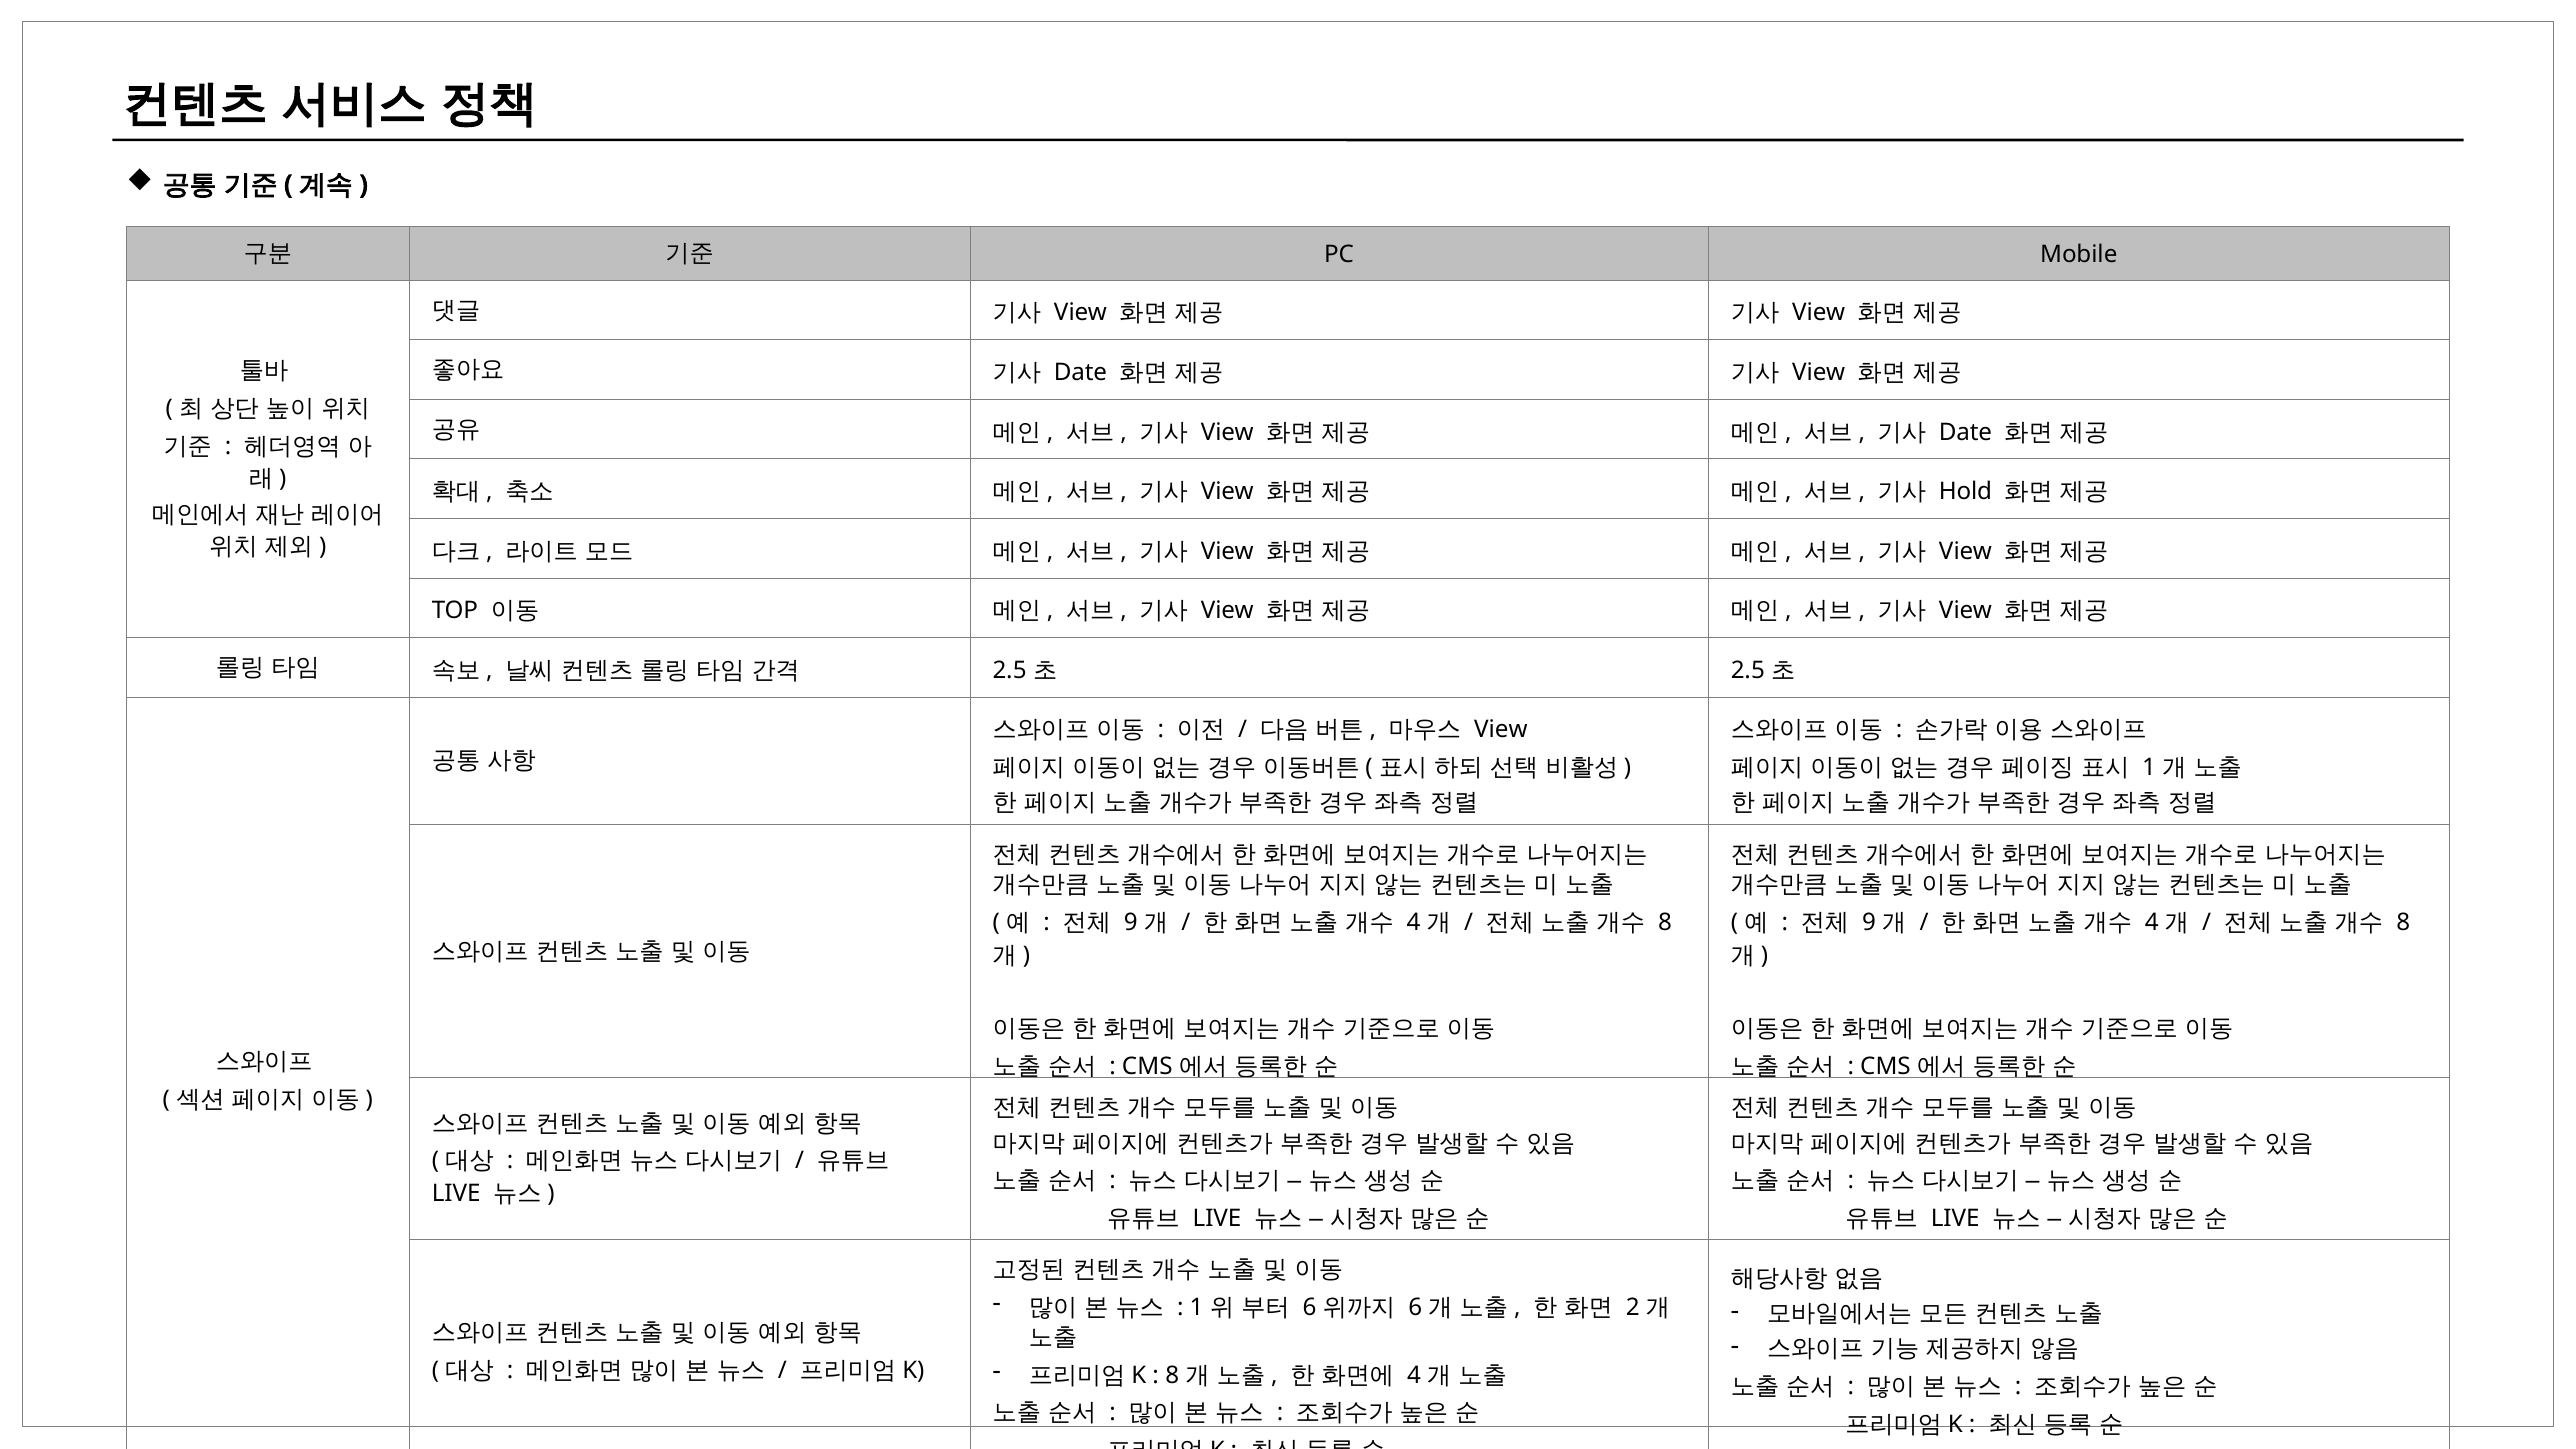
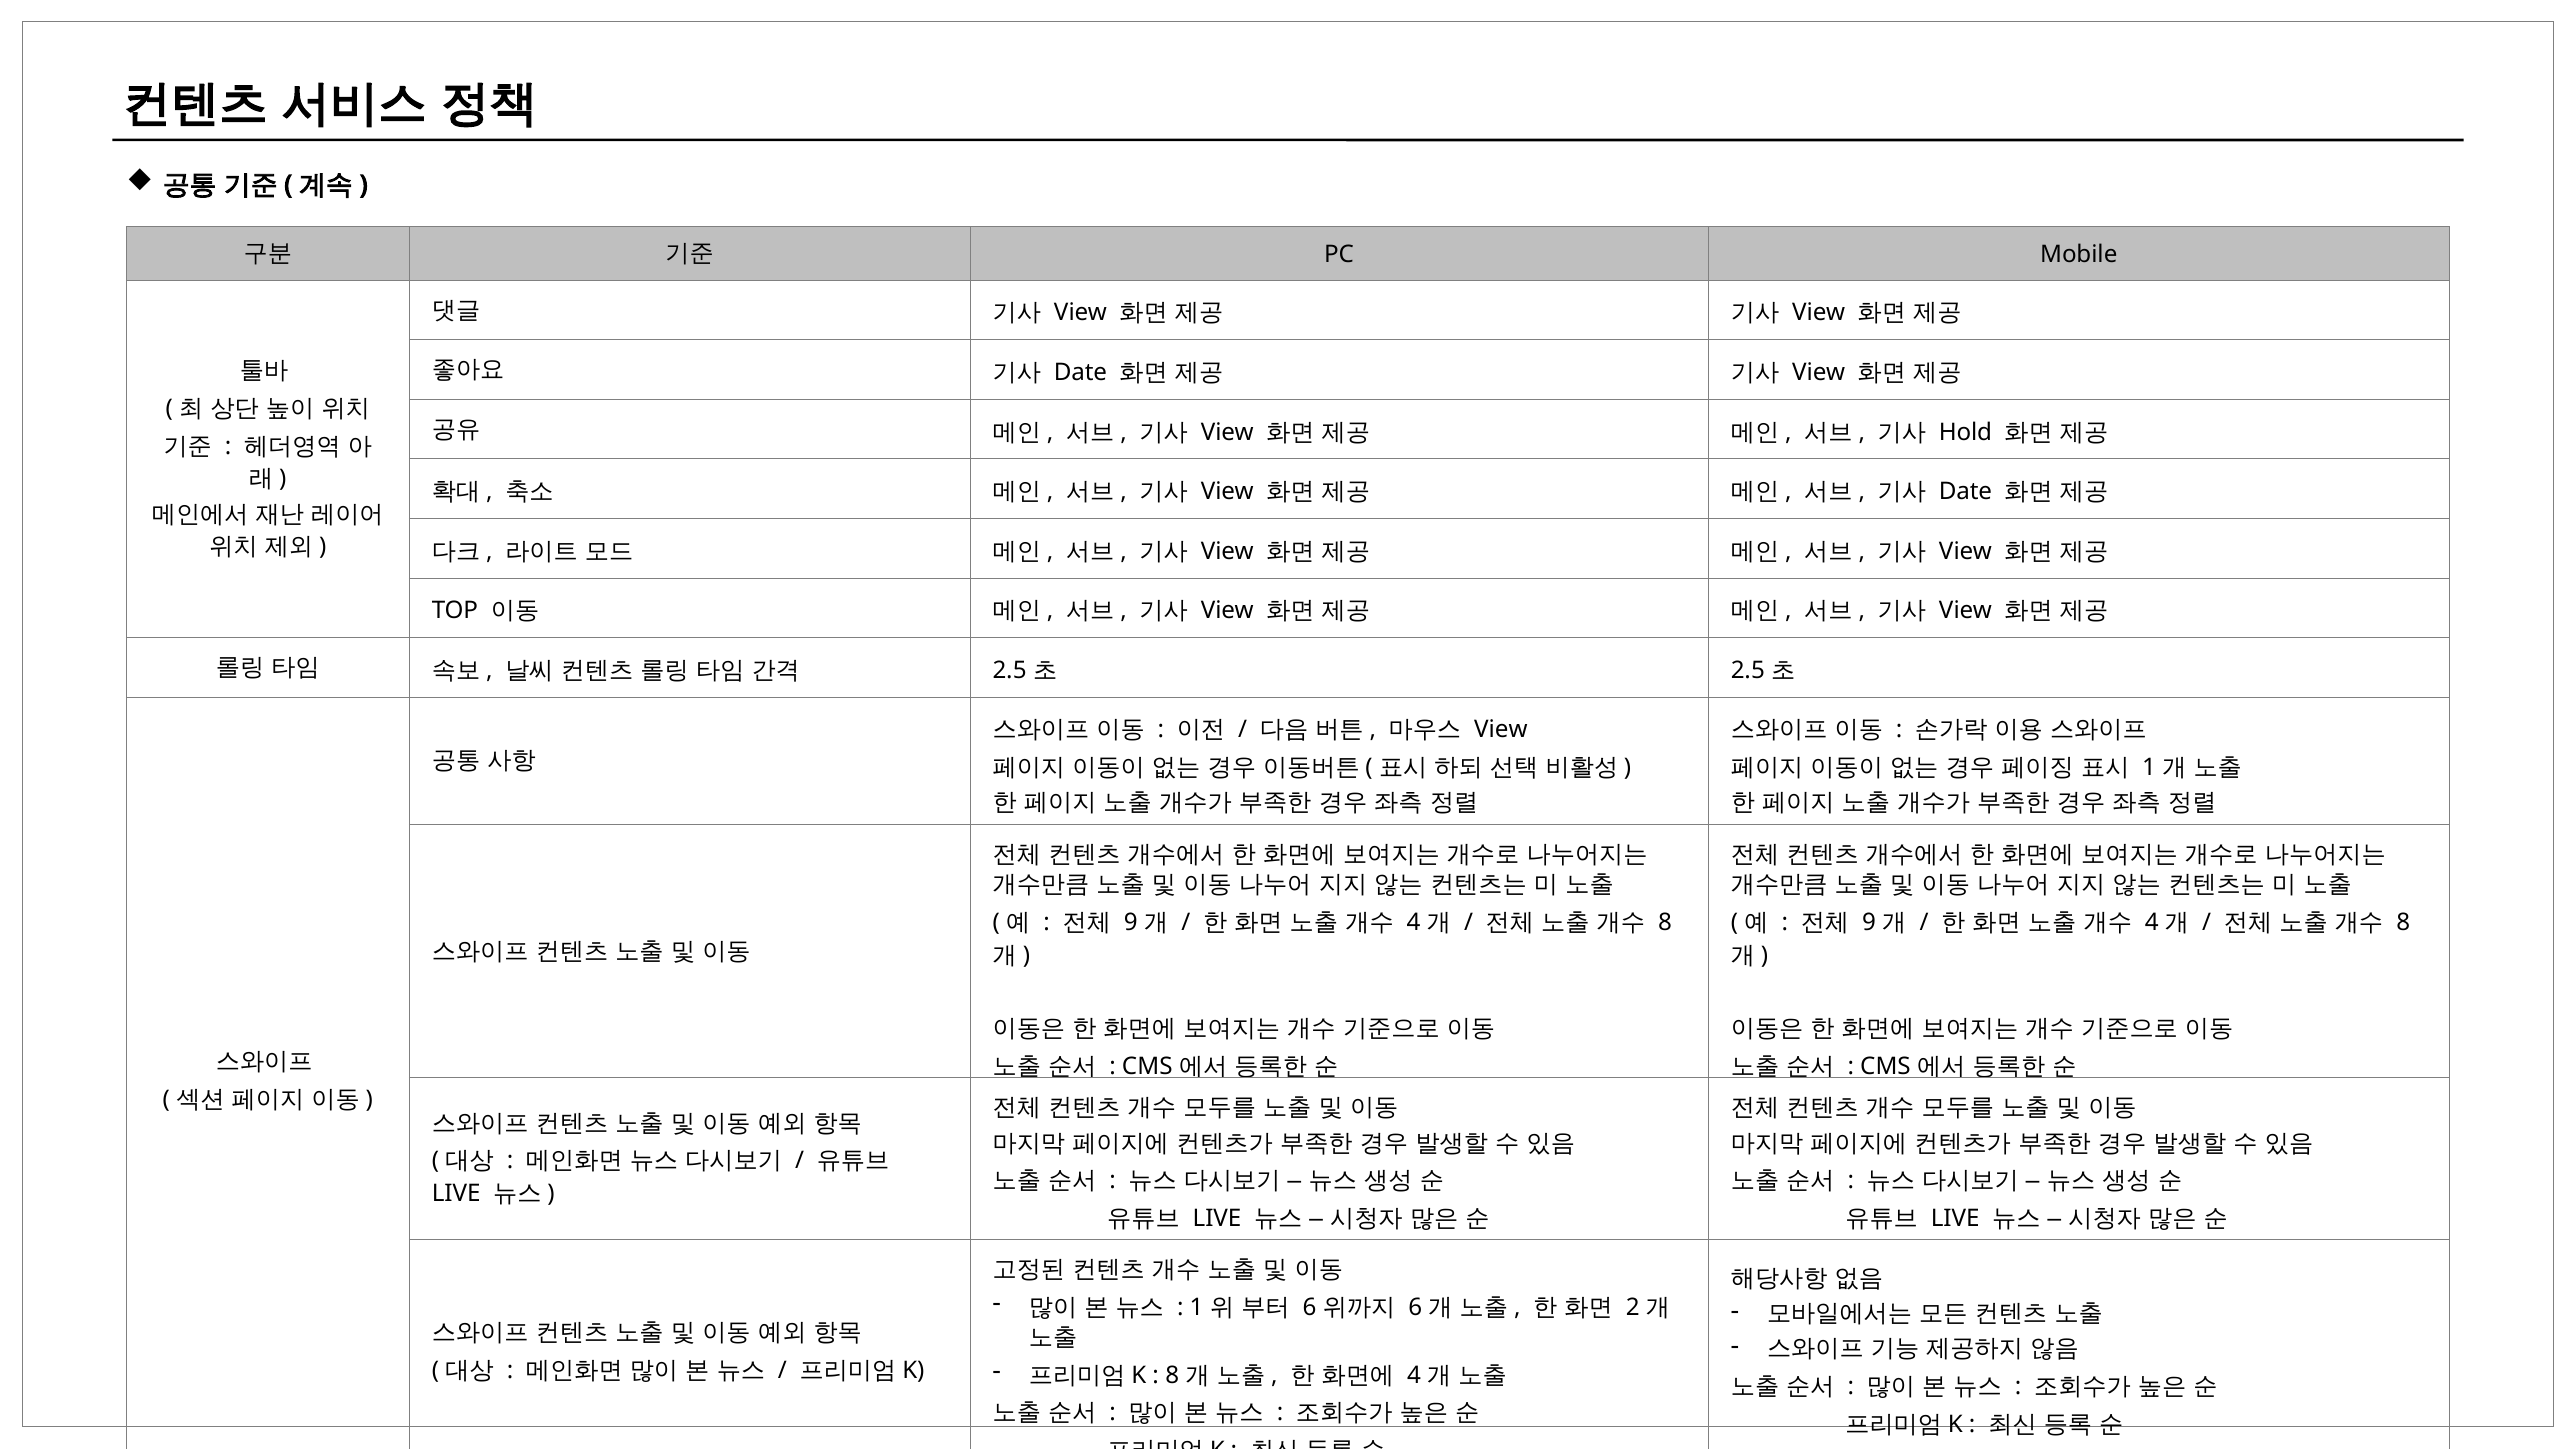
Date: Date -> Hold (1966, 432)
Hold: Hold -> Date (1966, 492)
